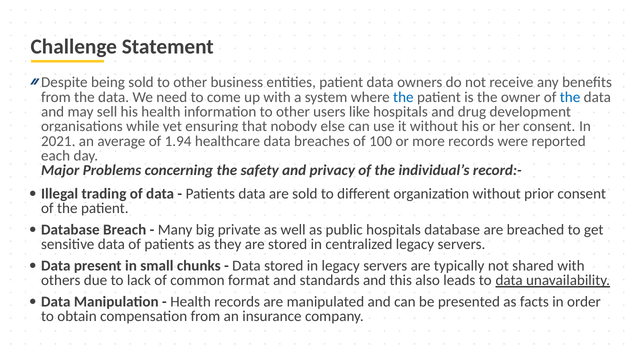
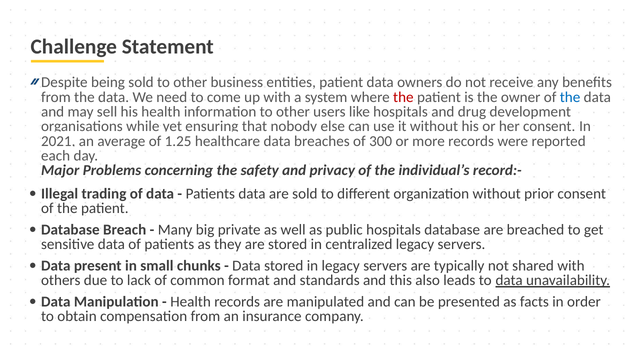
the colour: blue -> red (403, 97)
1.94: 1.94 -> 1.25 (178, 141)
100: 100 -> 300 (381, 141)
